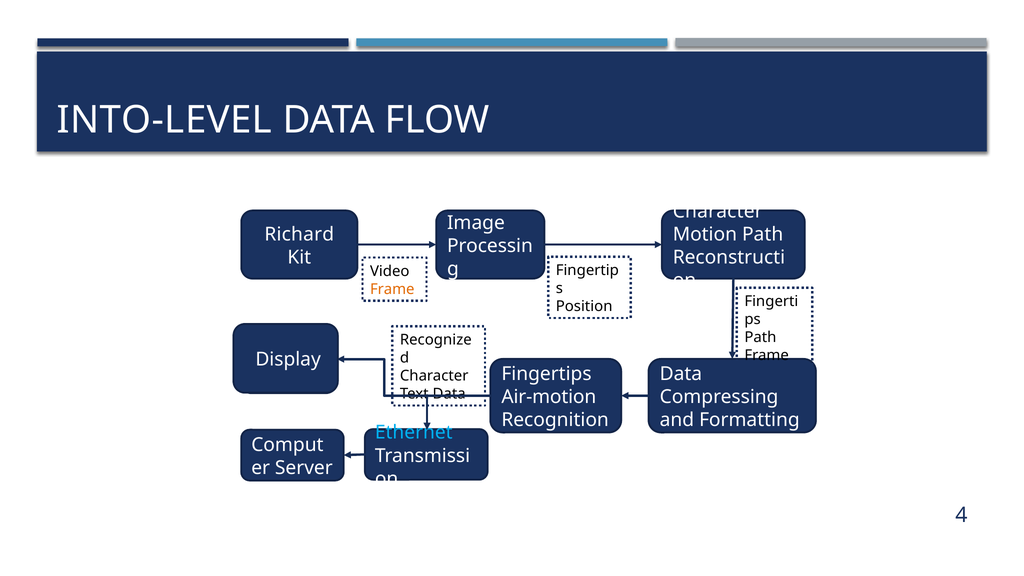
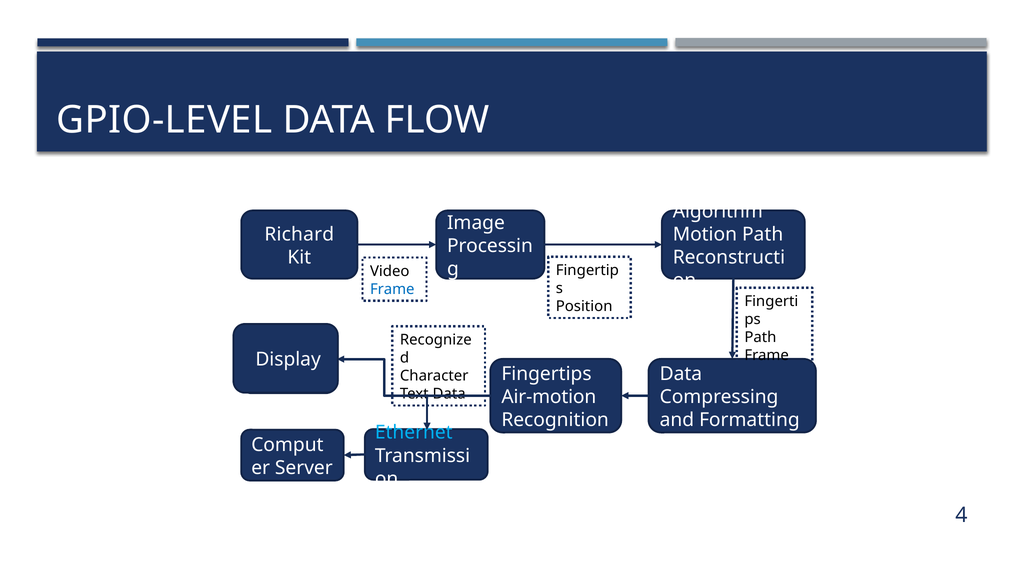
INTO-LEVEL: INTO-LEVEL -> GPIO-LEVEL (164, 120)
Character: Character -> Algorithm (718, 211)
Frame colour: orange -> blue (392, 289)
